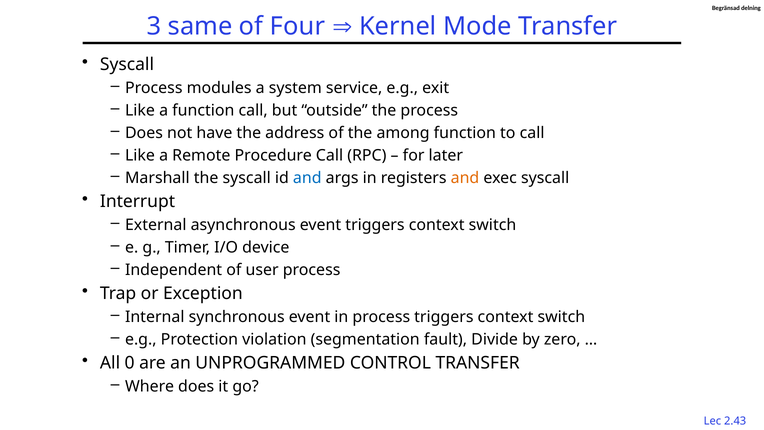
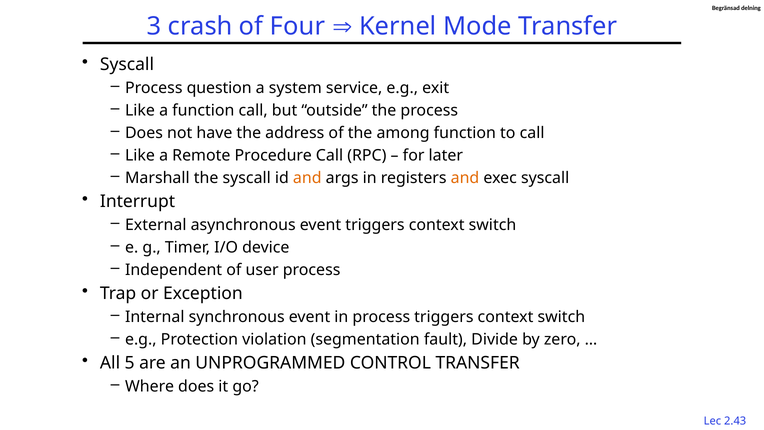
same: same -> crash (200, 26)
modules: modules -> question (219, 88)
and colour: blue -> orange (307, 178)
0: 0 -> 5 (130, 363)
